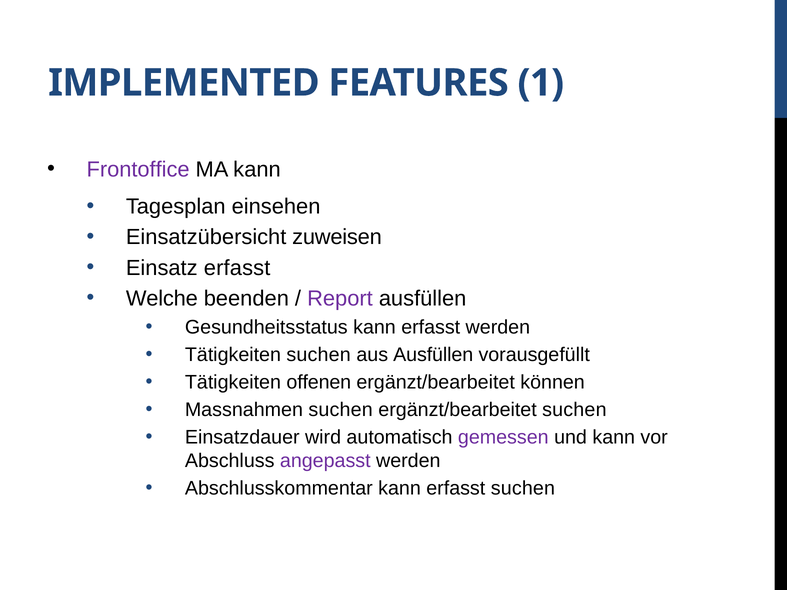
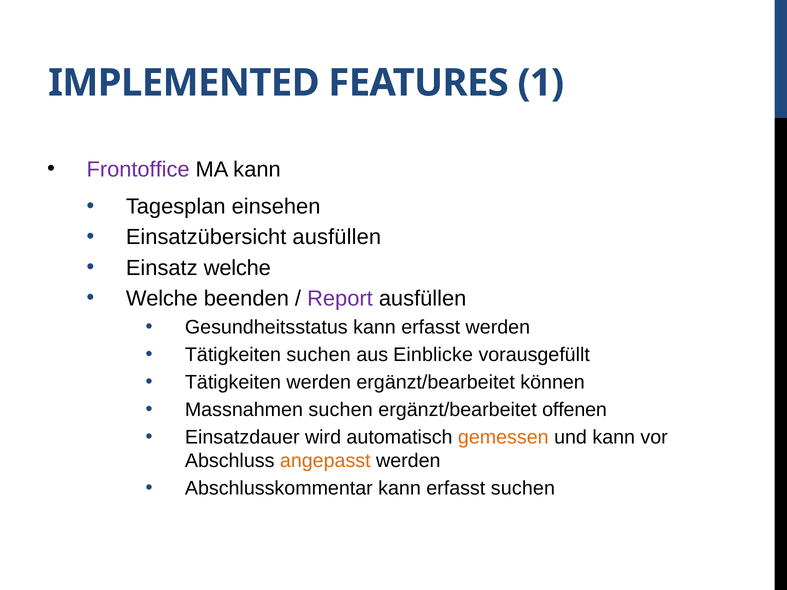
Einsatzübersicht zuweisen: zuweisen -> ausfüllen (337, 237)
Einsatz erfasst: erfasst -> welche (237, 268)
aus Ausfüllen: Ausfüllen -> Einblicke (433, 355)
Tätigkeiten offenen: offenen -> werden (319, 382)
ergänzt/bearbeitet suchen: suchen -> offenen (575, 410)
gemessen colour: purple -> orange (503, 437)
angepasst colour: purple -> orange (325, 461)
